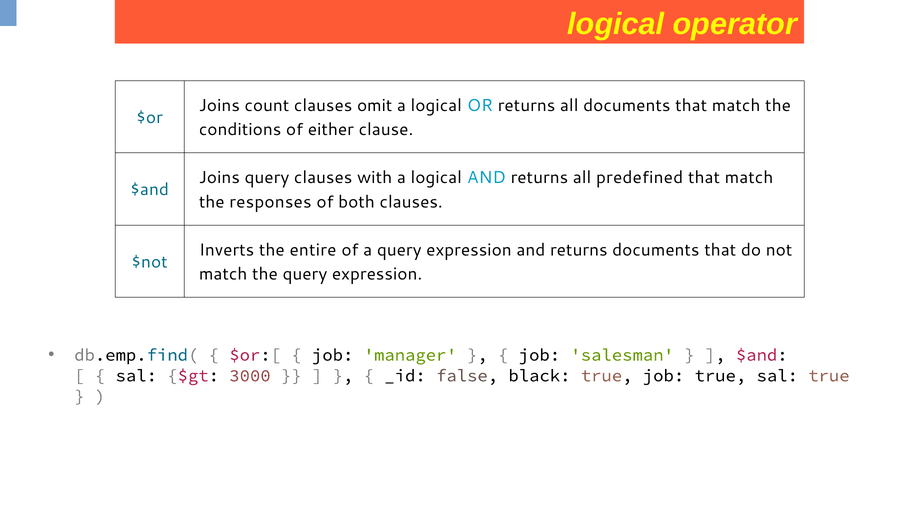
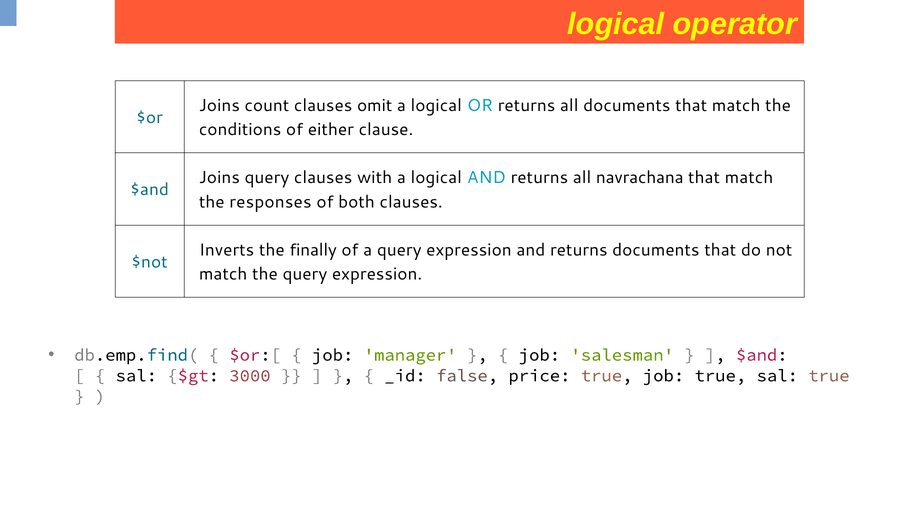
predefined: predefined -> navrachana (640, 178)
entire: entire -> finally (313, 250)
black: black -> price (539, 376)
